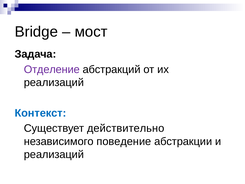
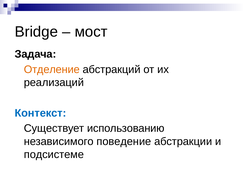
Отделение colour: purple -> orange (52, 69)
действительно: действительно -> использованию (126, 128)
реализаций: реализаций -> подсистеме (54, 154)
